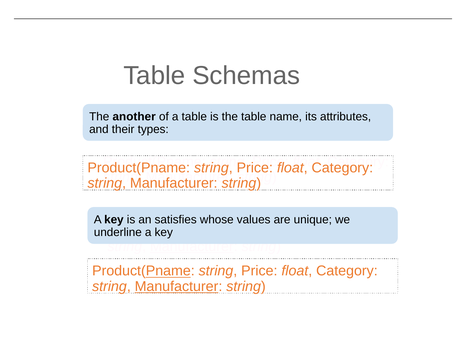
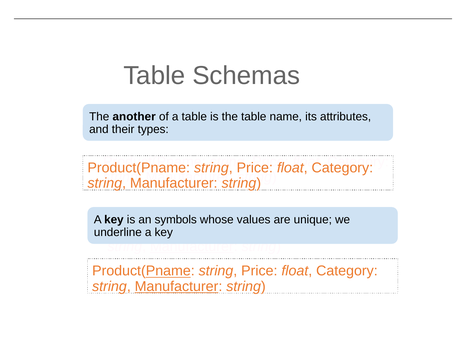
satisfies: satisfies -> symbols (176, 219)
